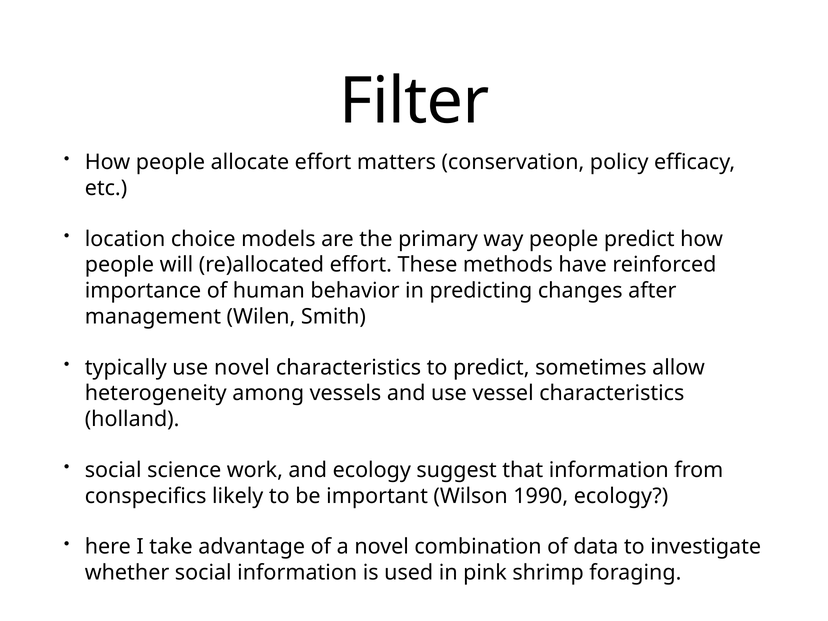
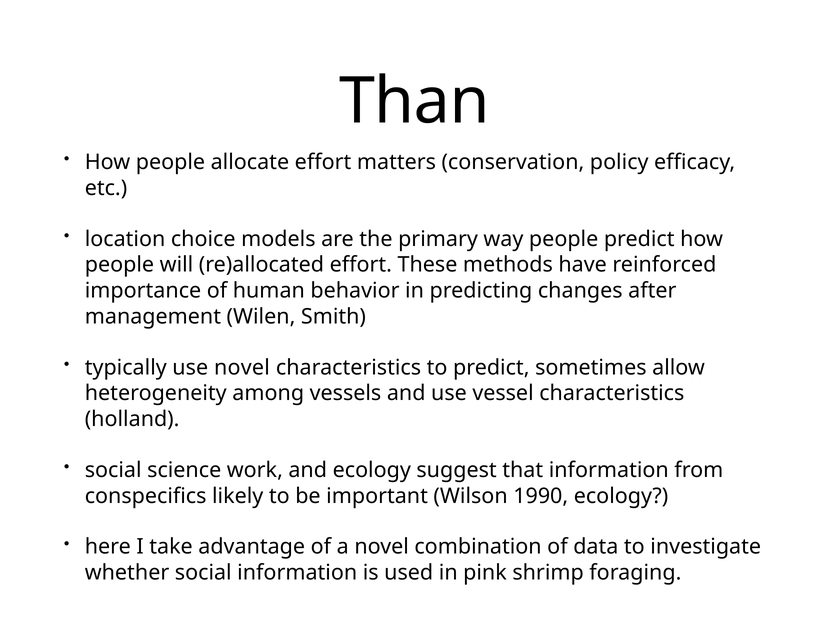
Filter: Filter -> Than (414, 102)
